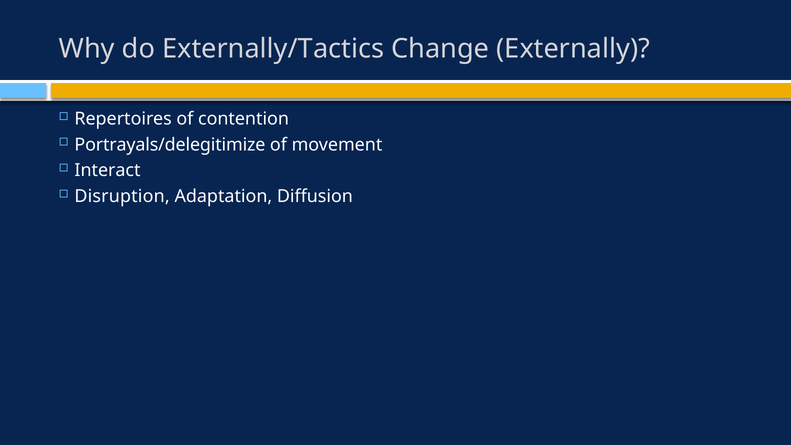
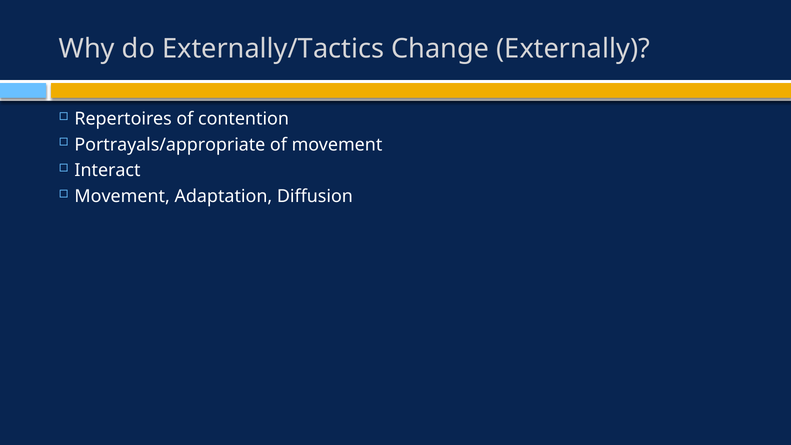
Portrayals/delegitimize: Portrayals/delegitimize -> Portrayals/appropriate (170, 145)
Disruption: Disruption -> Movement (122, 196)
